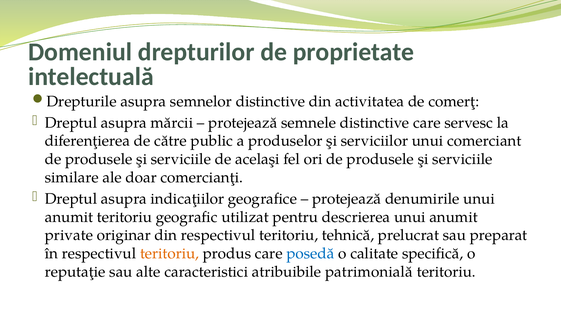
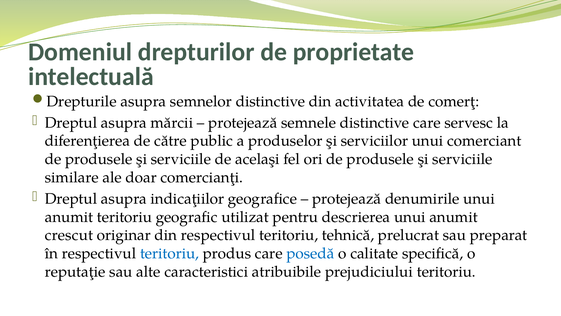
private: private -> crescut (69, 235)
teritoriu colour: orange -> blue (170, 253)
patrimonială: patrimonială -> prejudiciului (369, 271)
